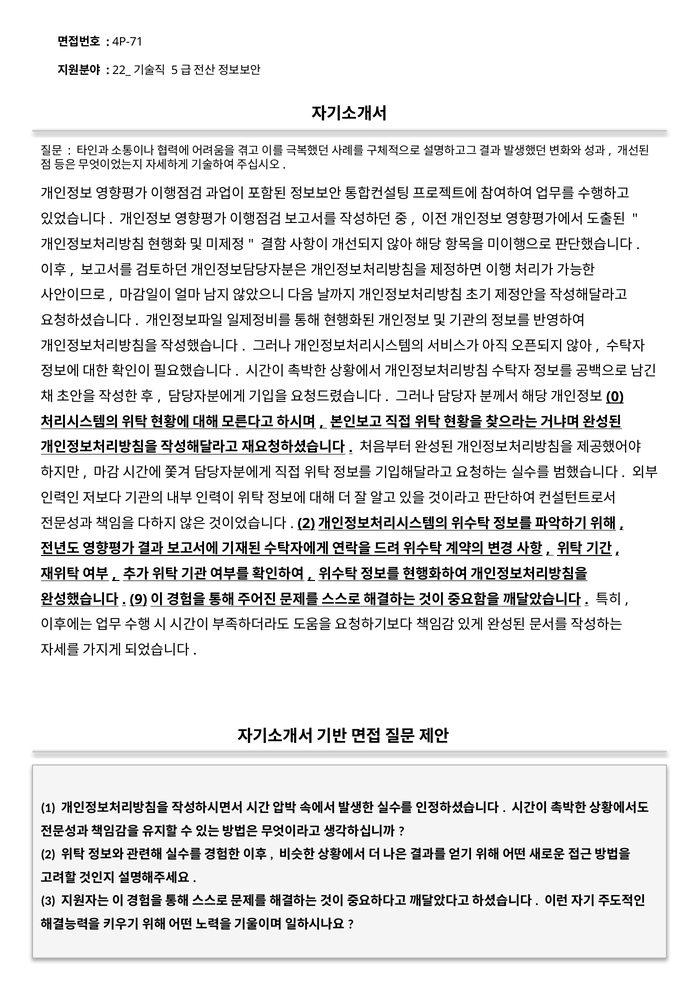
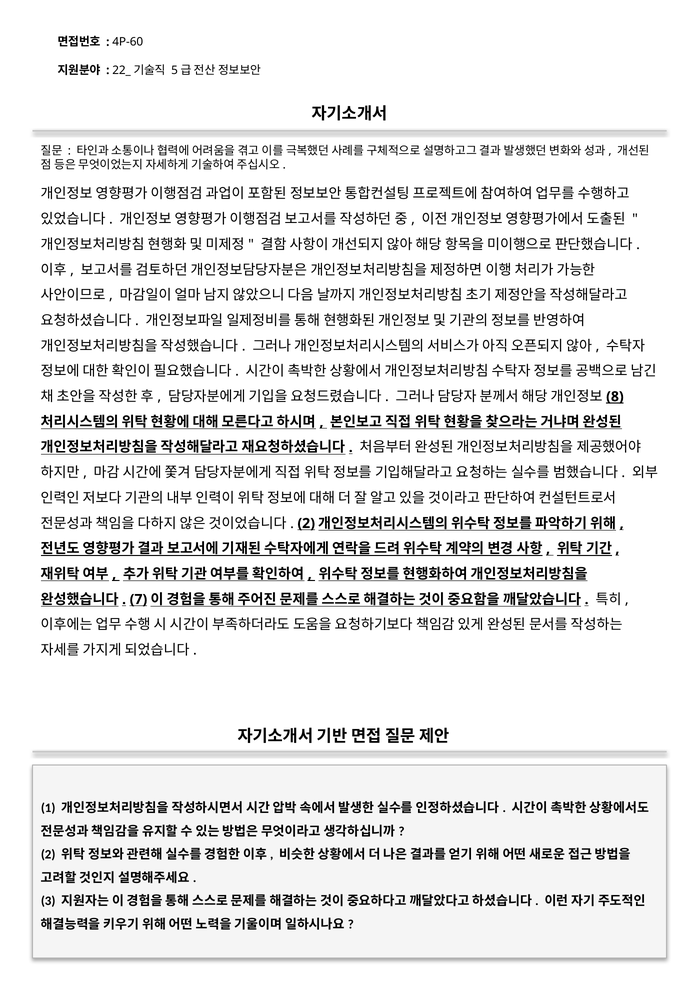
4P-71: 4P-71 -> 4P-60 (128, 42)
0: 0 -> 8 (615, 397)
9: 9 -> 7 (138, 600)
